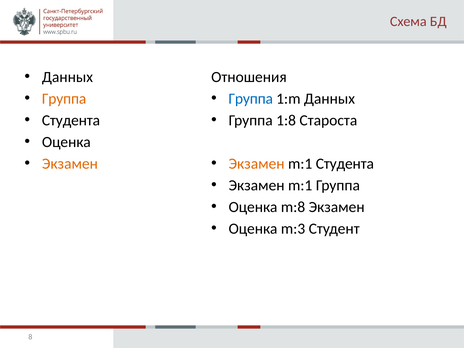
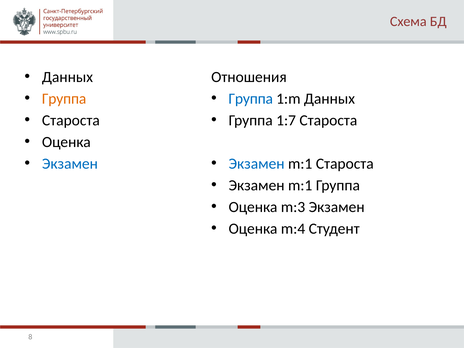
Студента: Студента -> Староста (71, 120)
1:8: 1:8 -> 1:7 (286, 120)
Экзамен colour: orange -> blue (70, 164)
Экзамен colour: orange -> blue (257, 164)
m:1 Студента: Студента -> Староста (345, 164)
m:8: m:8 -> m:3 (293, 207)
m:3: m:3 -> m:4 (293, 229)
